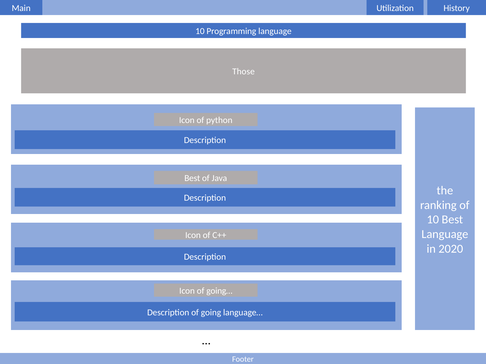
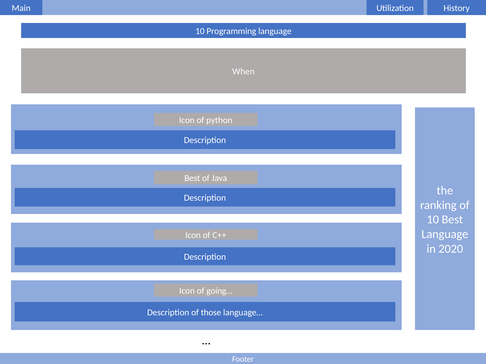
Those: Those -> When (243, 72)
going: going -> those (211, 313)
